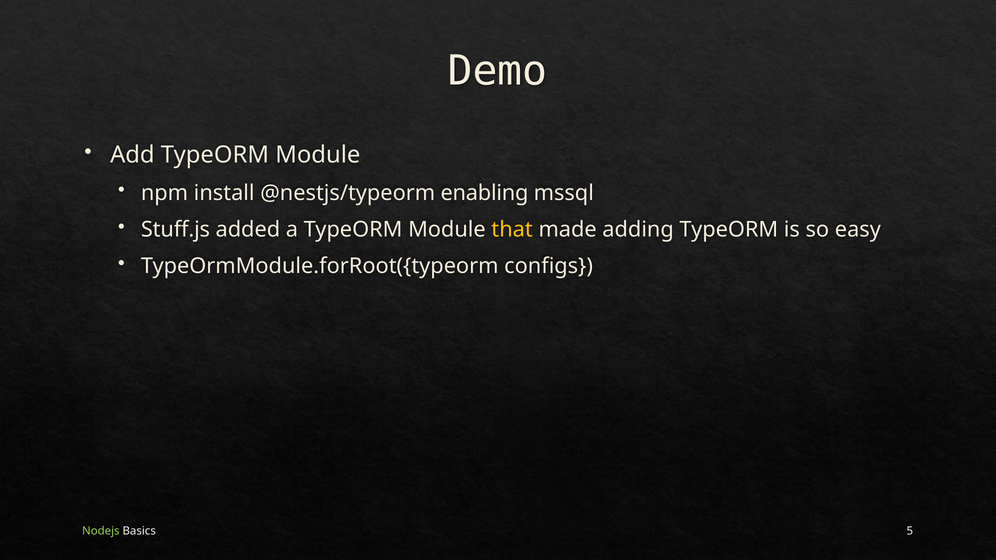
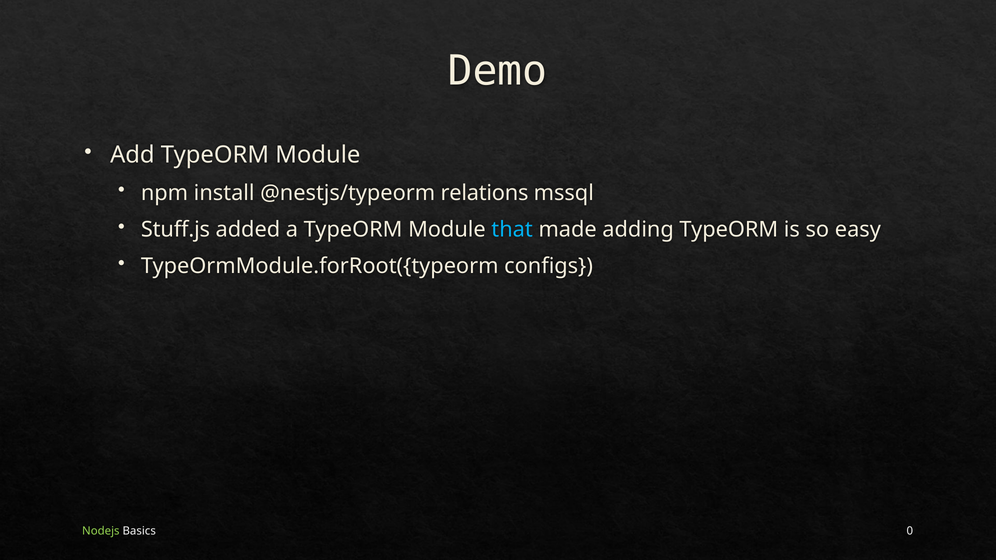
enabling: enabling -> relations (485, 193)
that colour: yellow -> light blue (512, 230)
5: 5 -> 0 (910, 531)
